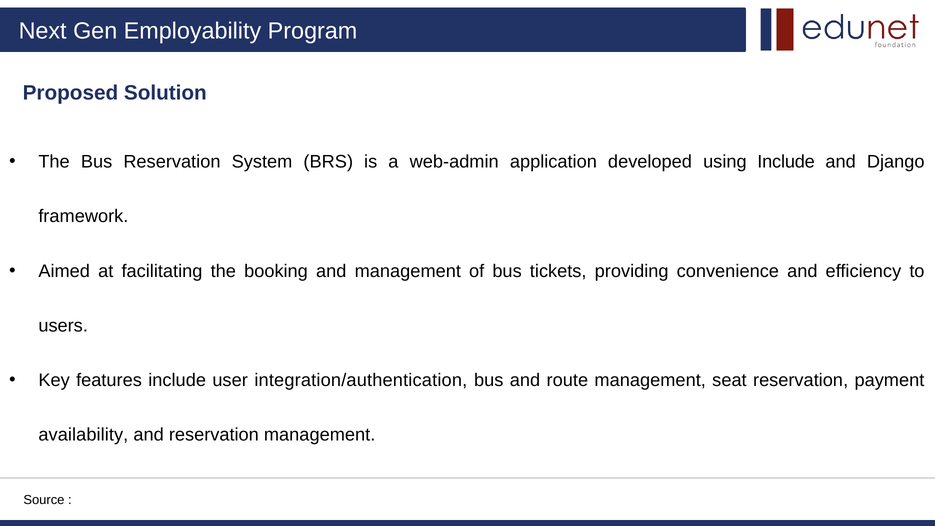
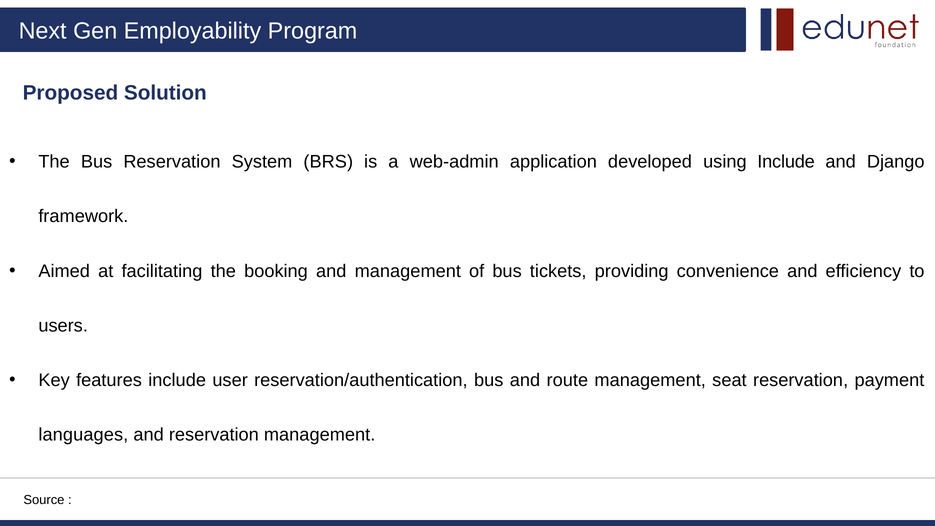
integration/authentication: integration/authentication -> reservation/authentication (361, 380)
availability: availability -> languages (83, 435)
